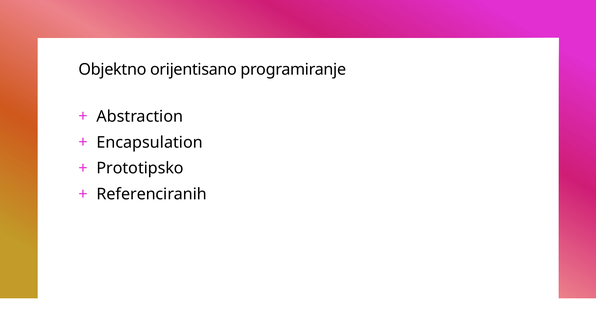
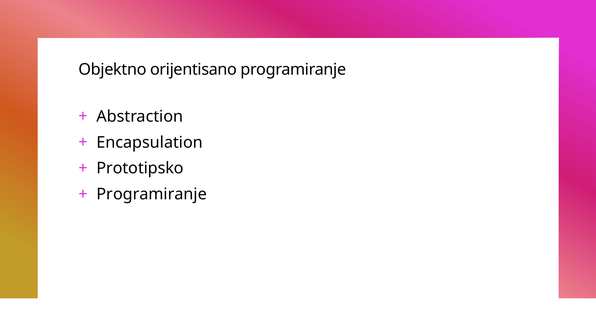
Referenciranih: Referenciranih -> Programiranje (152, 194)
